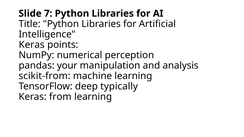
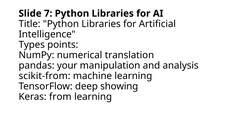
Keras: Keras -> Types (32, 45)
perception: perception -> translation (129, 55)
typically: typically -> showing (119, 87)
